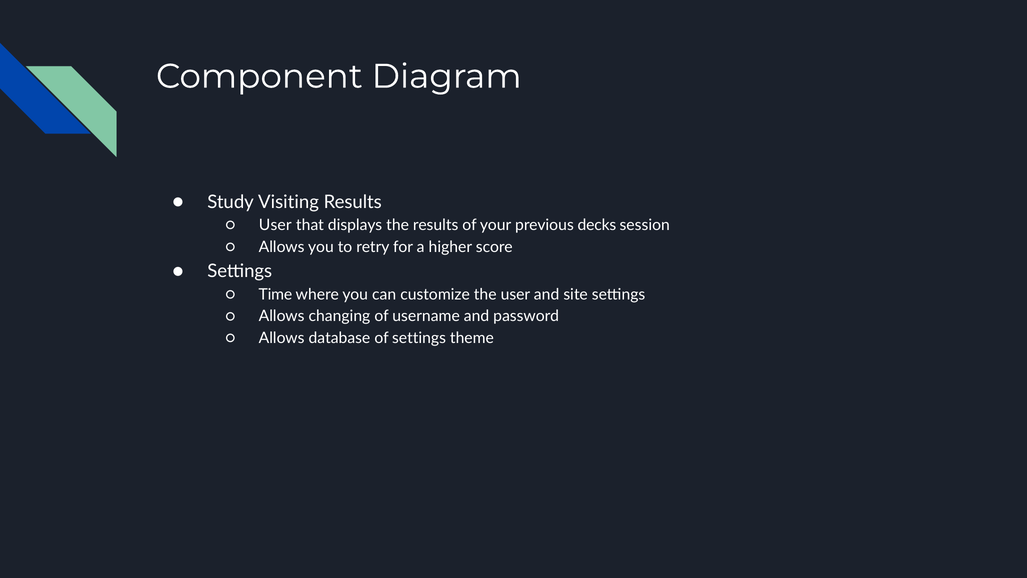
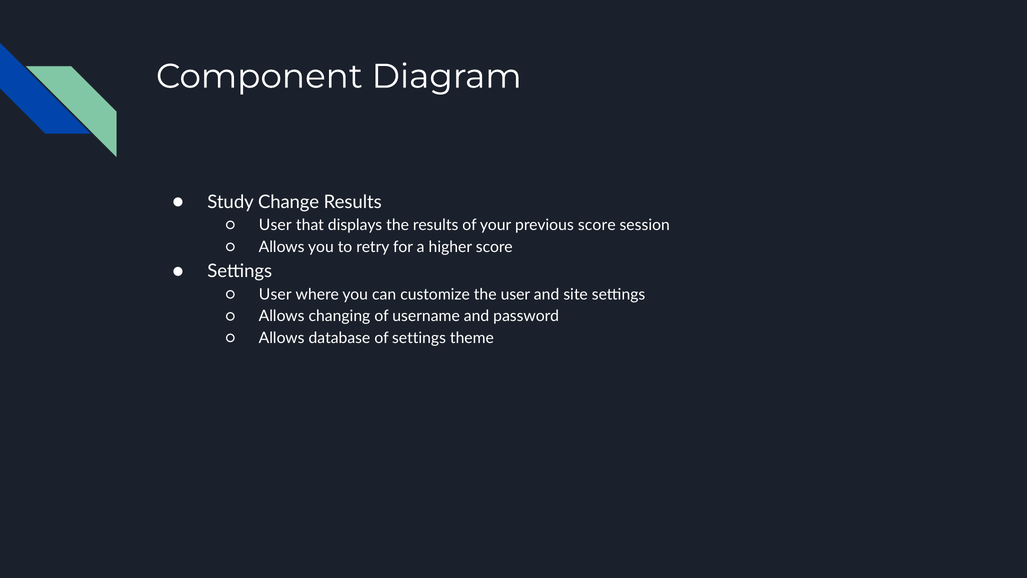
Visiting: Visiting -> Change (289, 202)
previous decks: decks -> score (597, 225)
Time: Time -> User (275, 294)
